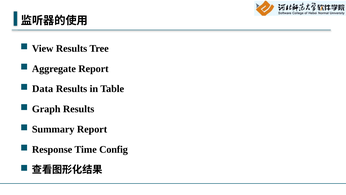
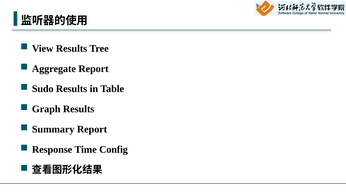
Data: Data -> Sudo (43, 89)
